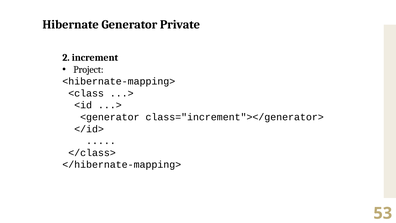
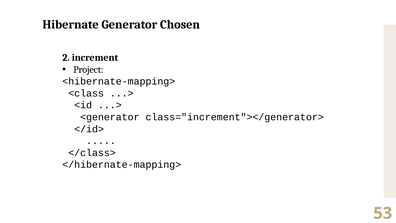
Private: Private -> Chosen (180, 25)
